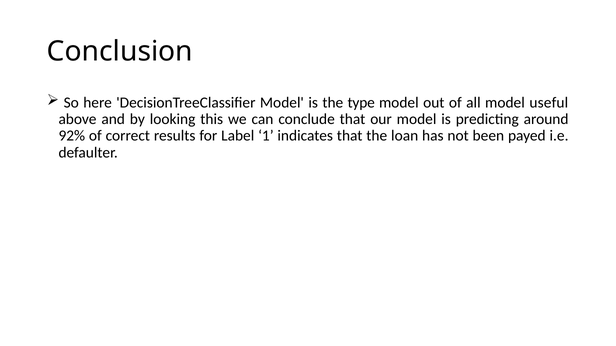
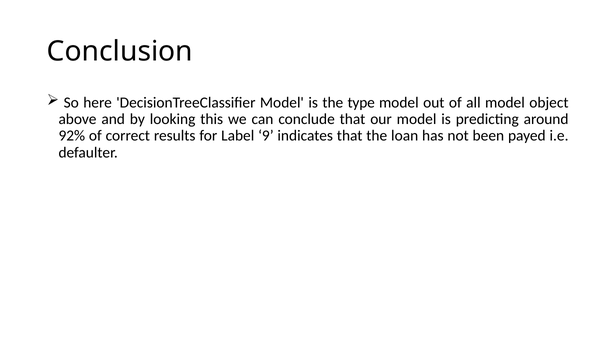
useful: useful -> object (549, 103)
1: 1 -> 9 (266, 136)
